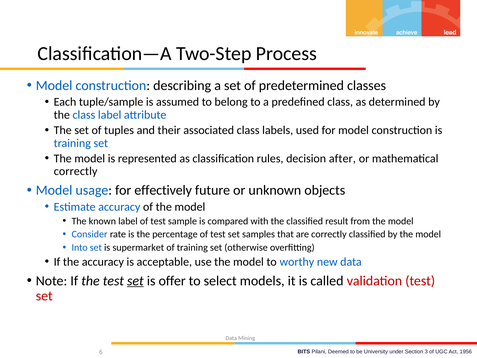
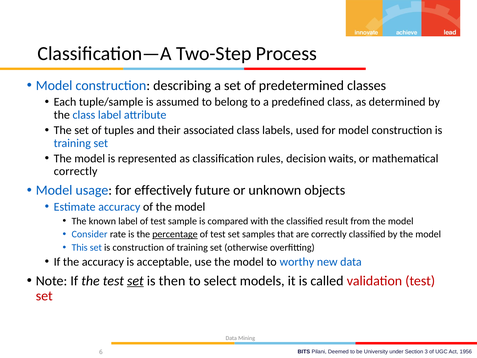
after: after -> waits (343, 158)
percentage underline: none -> present (175, 234)
Into: Into -> This (80, 247)
is supermarket: supermarket -> construction (138, 247)
offer: offer -> then (172, 281)
